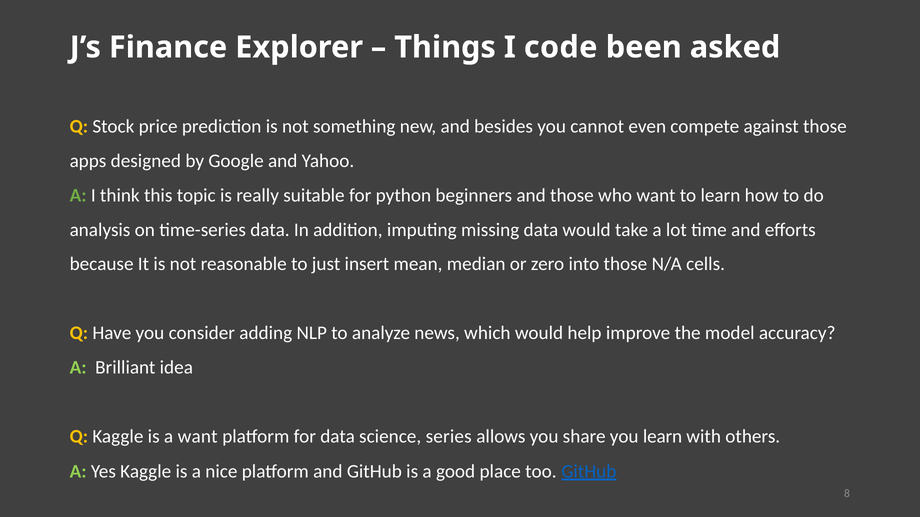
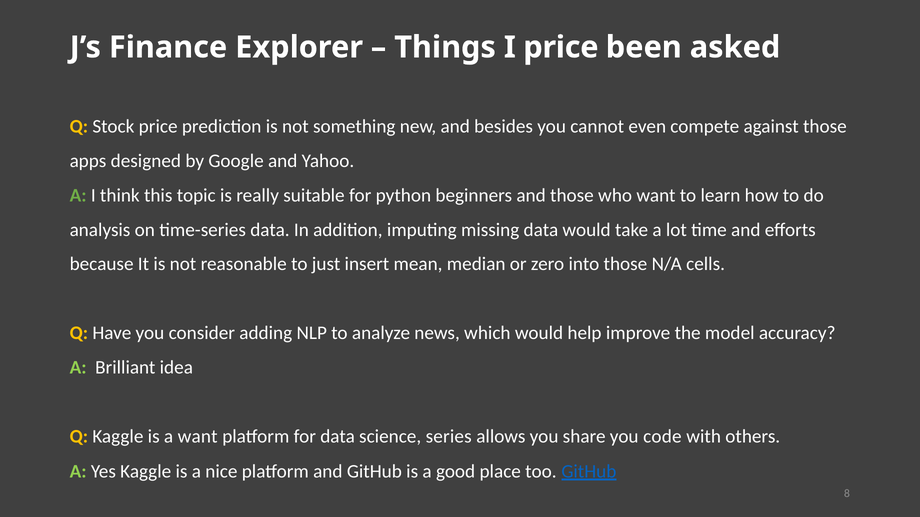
I code: code -> price (561, 47)
you learn: learn -> code (662, 437)
